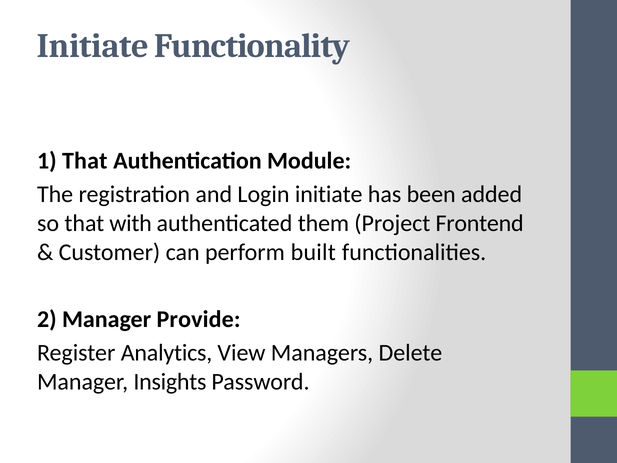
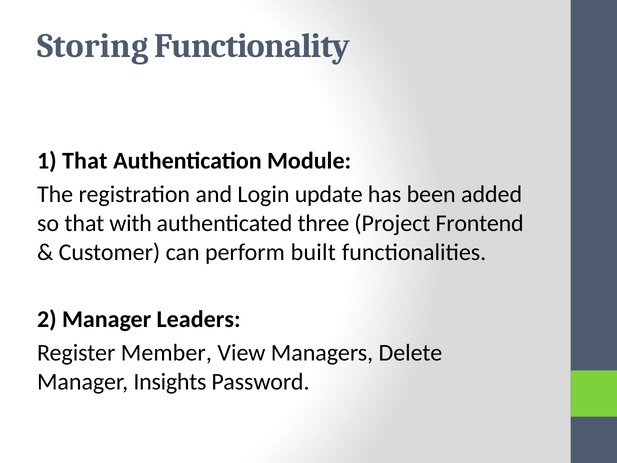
Initiate: Initiate -> Storing (93, 46)
Login initiate: initiate -> update (329, 194)
them: them -> three (323, 223)
Provide: Provide -> Leaders (199, 319)
Analytics: Analytics -> Member (166, 353)
